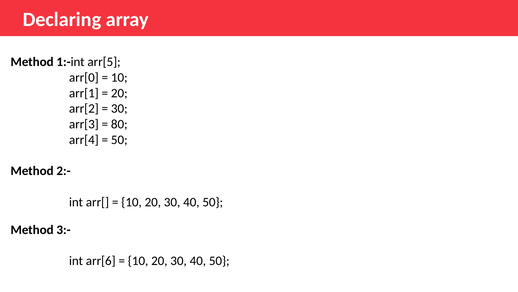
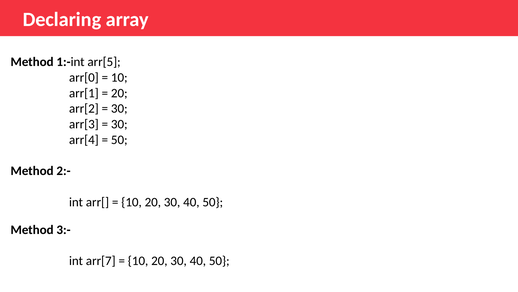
80: 80 -> 30 (119, 124)
arr[6: arr[6 -> arr[7 (101, 260)
